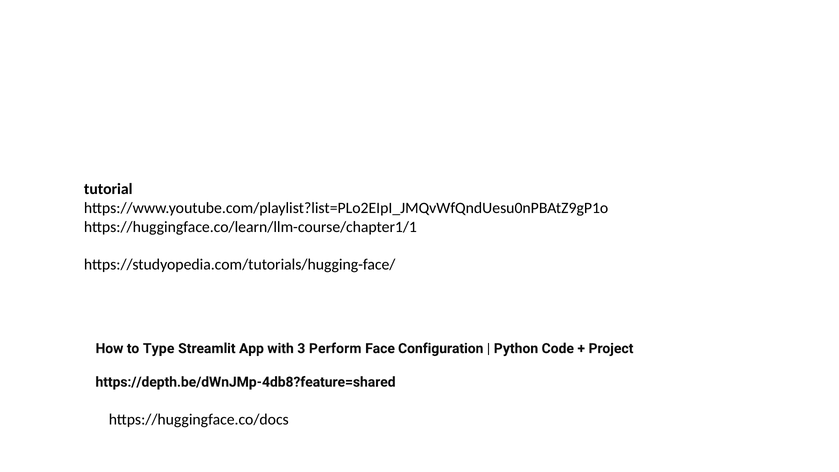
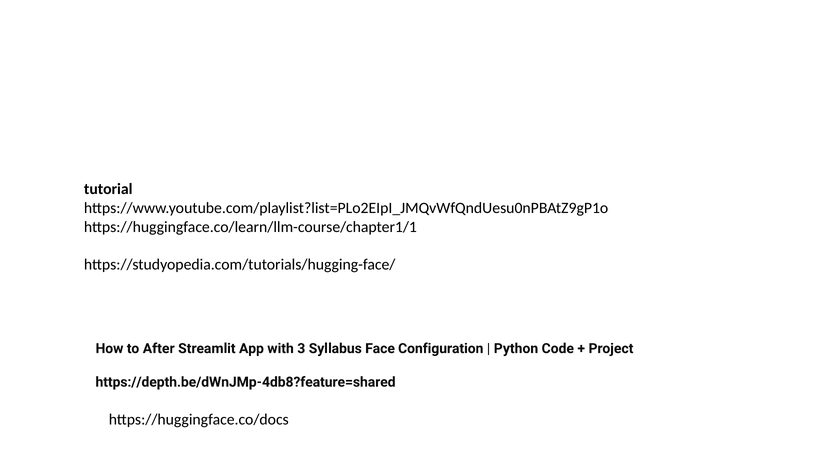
Type: Type -> After (159, 348)
Perform: Perform -> Syllabus (335, 348)
